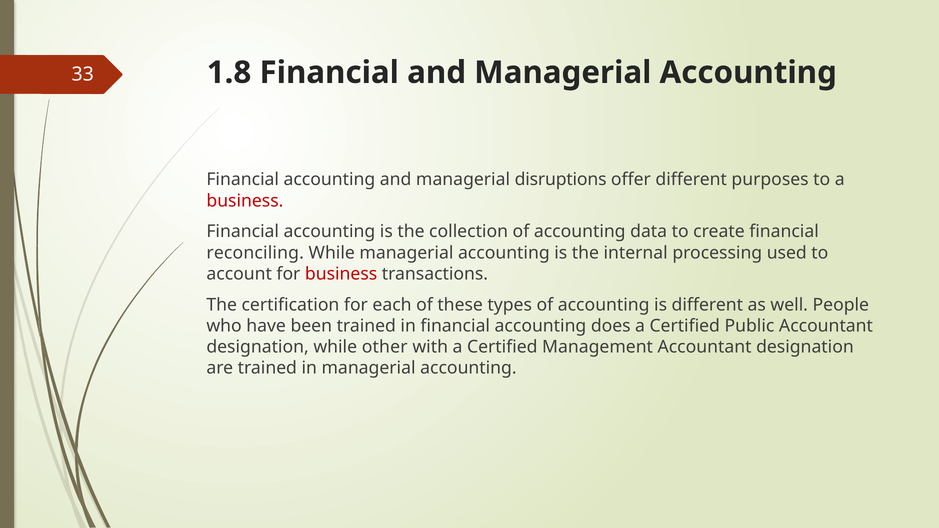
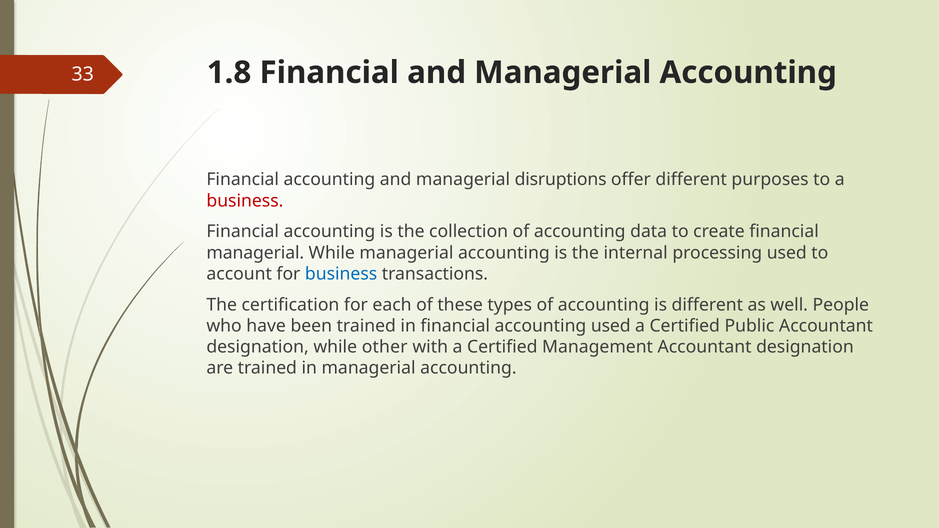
reconciling: reconciling -> managerial (255, 253)
business colour: red -> blue (341, 274)
accounting does: does -> used (611, 326)
